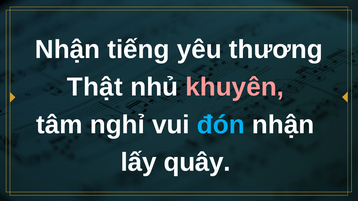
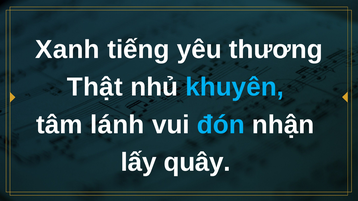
Nhận: Nhận -> Xanh (67, 50)
khuyên colour: pink -> light blue (235, 87)
nghỉ: nghỉ -> lánh (117, 125)
